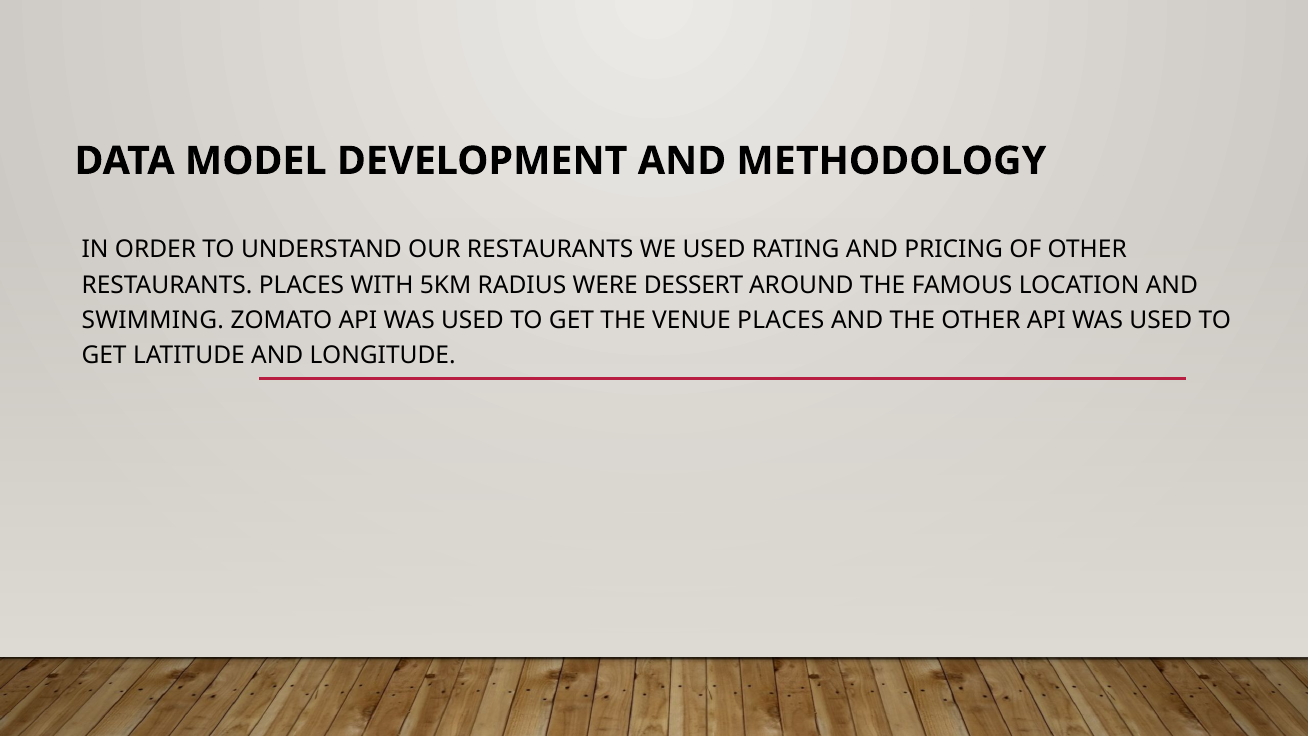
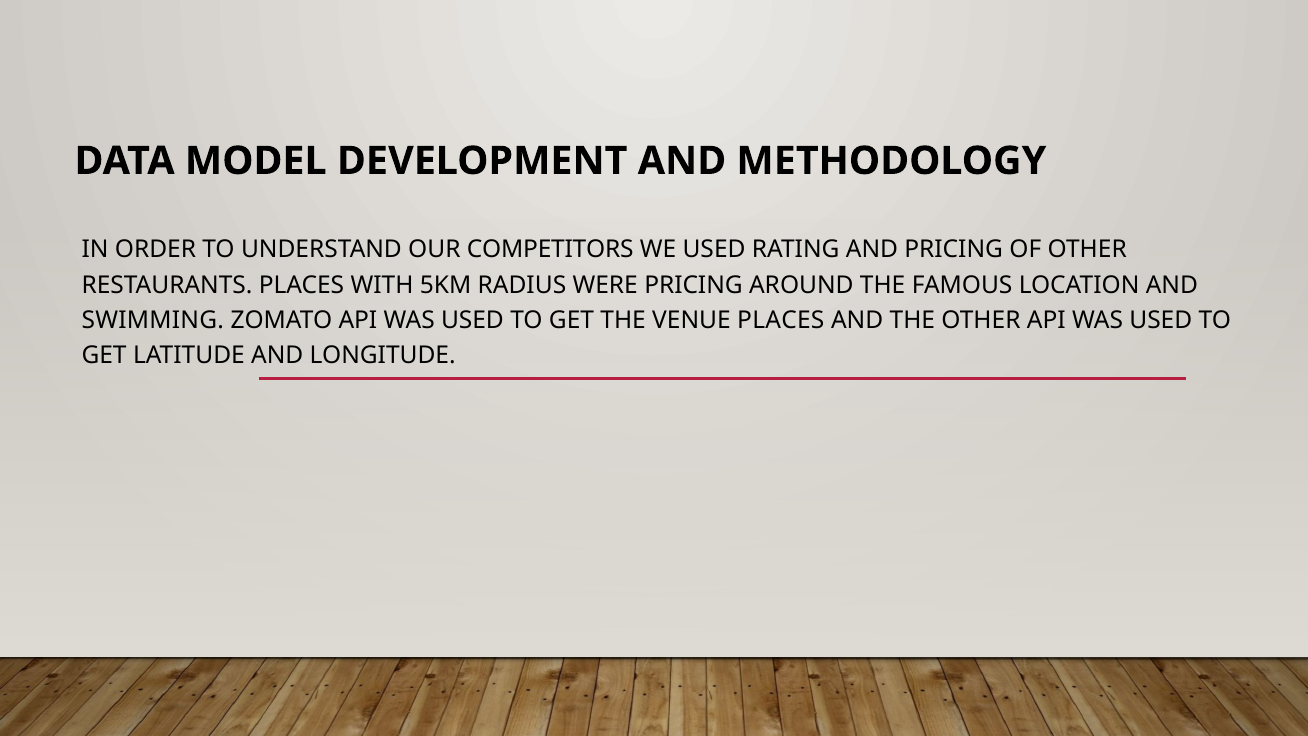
OUR RESTAURANTS: RESTAURANTS -> COMPETITORS (550, 250)
WERE DESSERT: DESSERT -> PRICING (693, 285)
